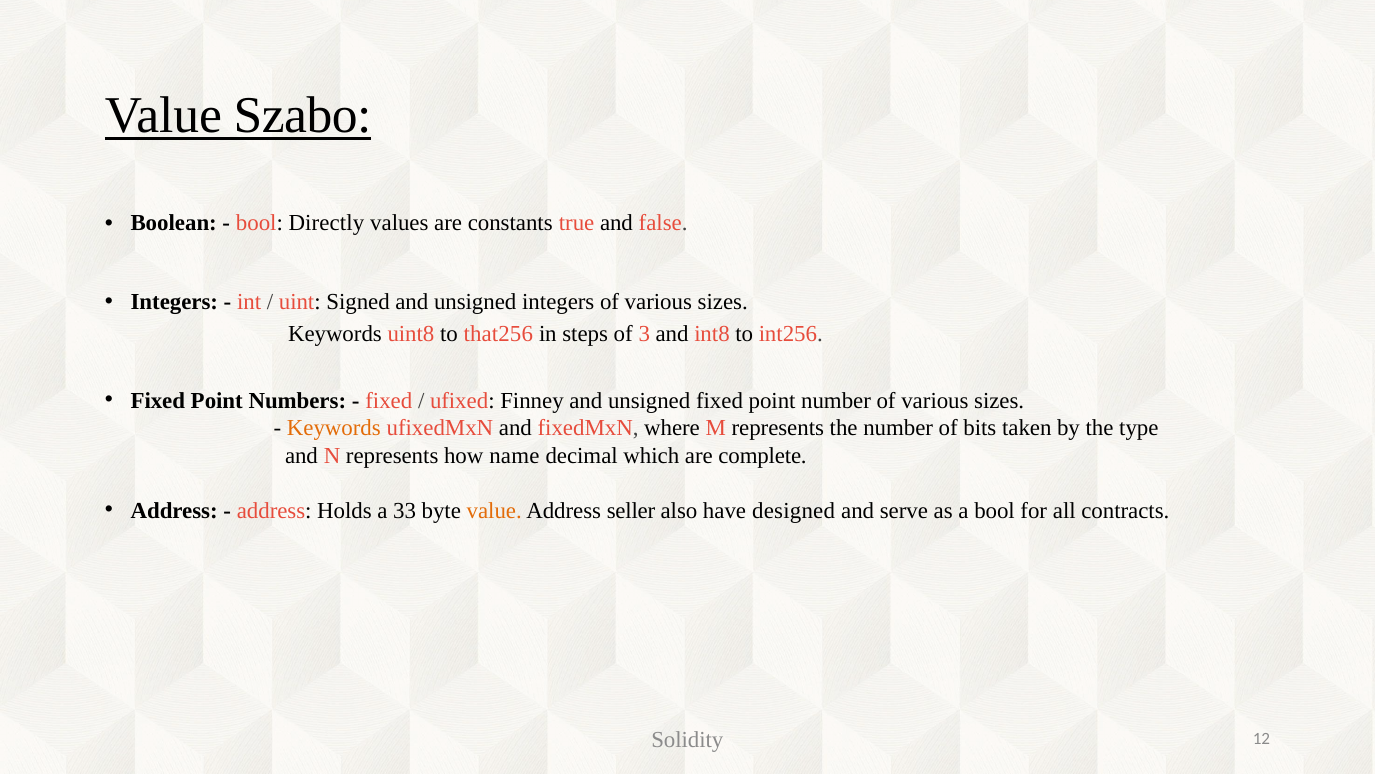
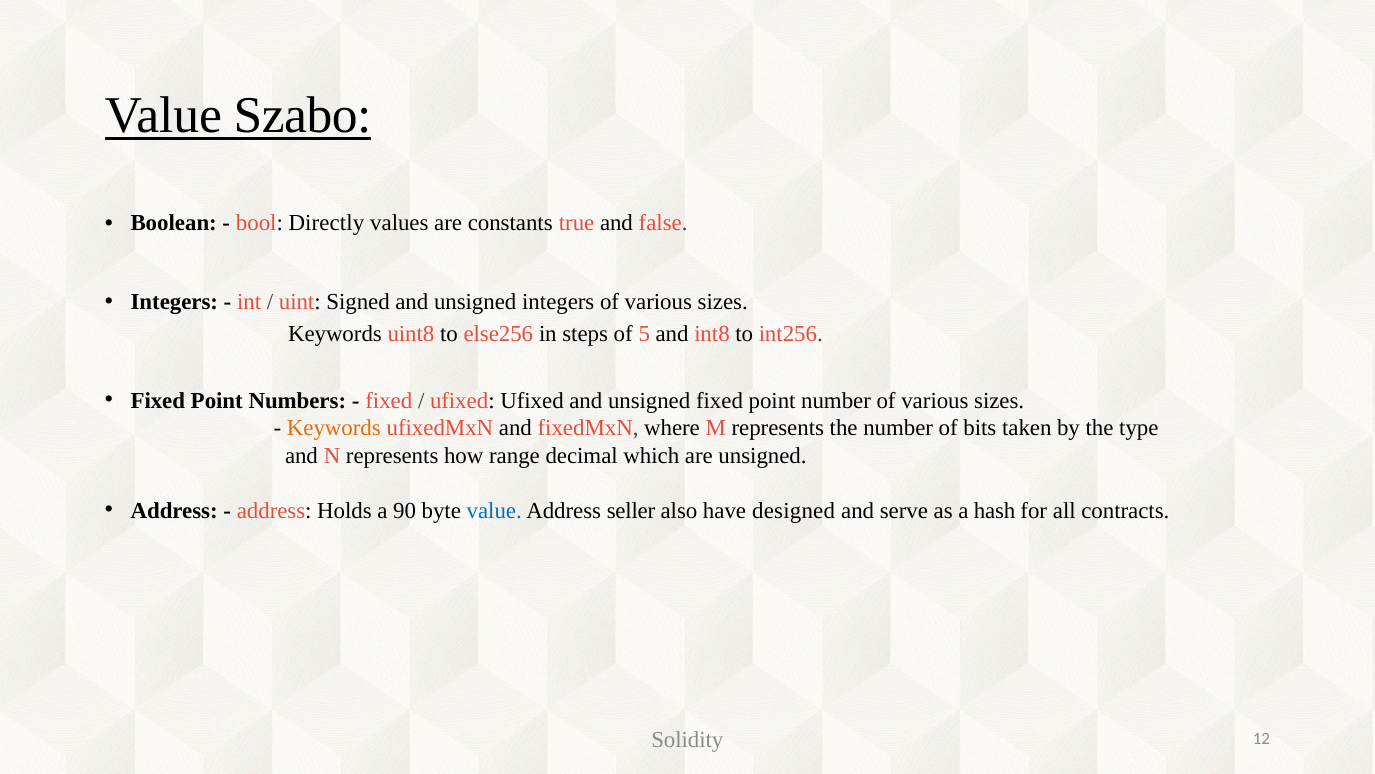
that256: that256 -> else256 (498, 333)
3: 3 -> 5 (644, 333)
ufixed Finney: Finney -> Ufixed (532, 400)
name: name -> range (514, 455)
are complete: complete -> unsigned (763, 455)
33: 33 -> 90 (405, 510)
value colour: orange -> blue (494, 510)
a bool: bool -> hash (995, 510)
